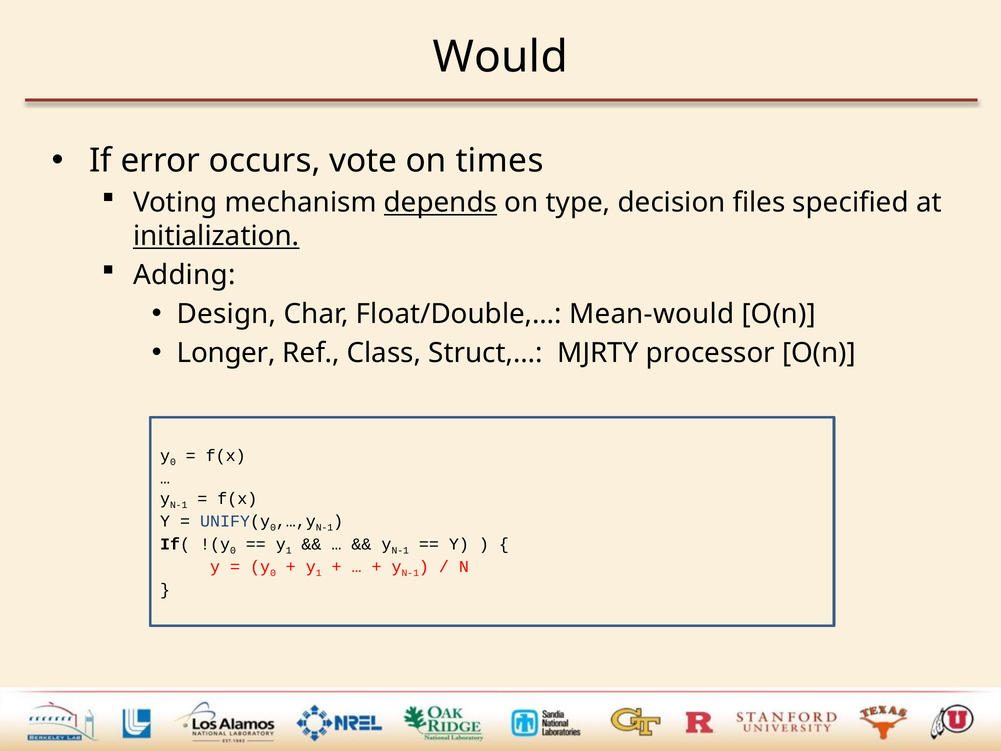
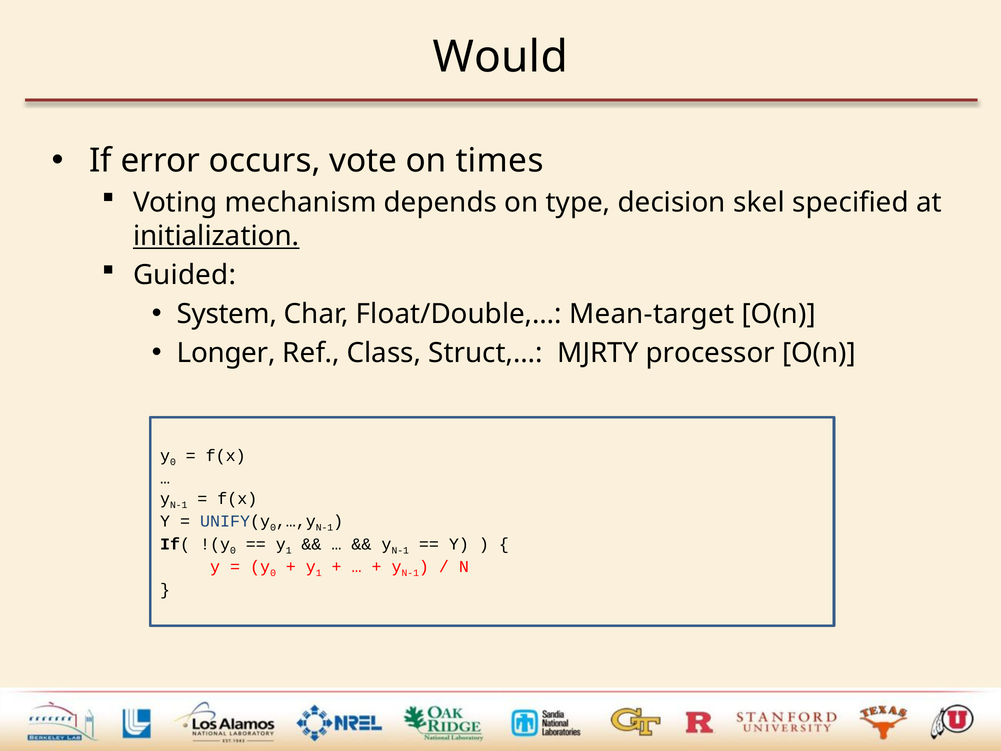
depends underline: present -> none (440, 203)
files: files -> skel (759, 203)
Adding: Adding -> Guided (185, 275)
Design: Design -> System (227, 314)
Mean-would: Mean-would -> Mean-target (652, 314)
